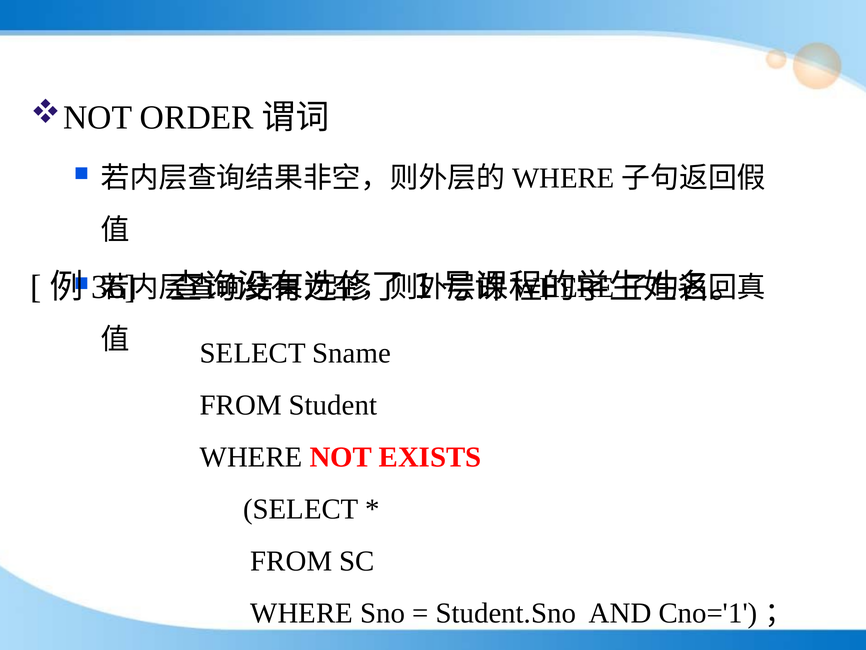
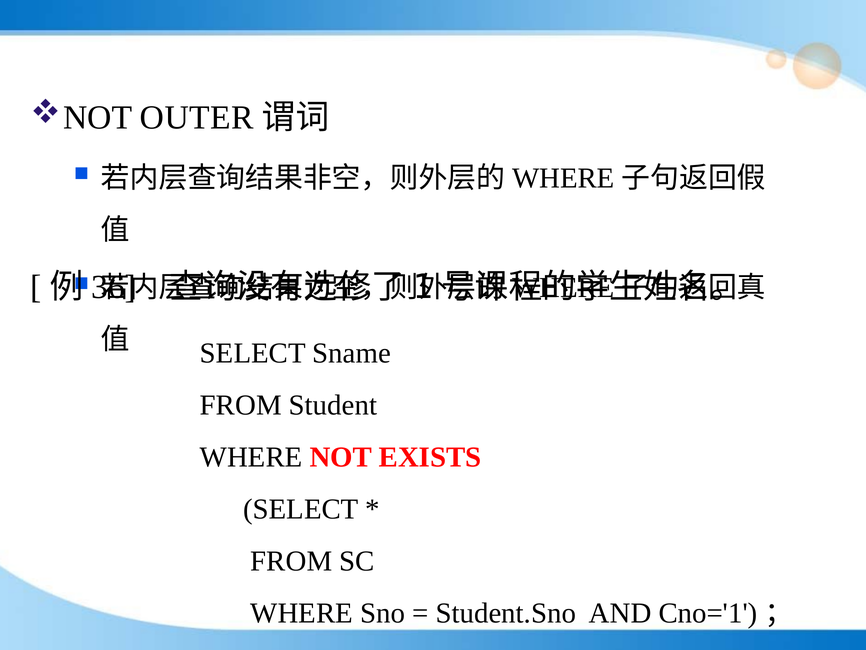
ORDER: ORDER -> OUTER (197, 118)
